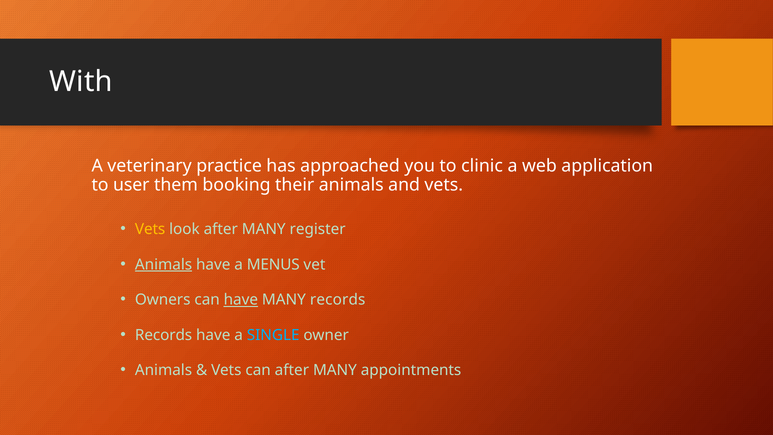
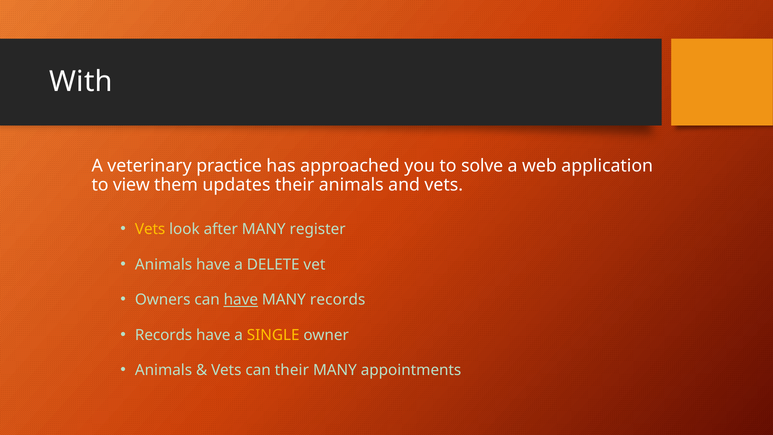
clinic: clinic -> solve (482, 166)
user: user -> view (131, 185)
booking: booking -> updates (236, 185)
Animals underline: present -> none (164, 264)
MENUS: MENUS -> DELETE (273, 264)
SINGLE colour: light blue -> yellow (273, 335)
can after: after -> their (292, 370)
